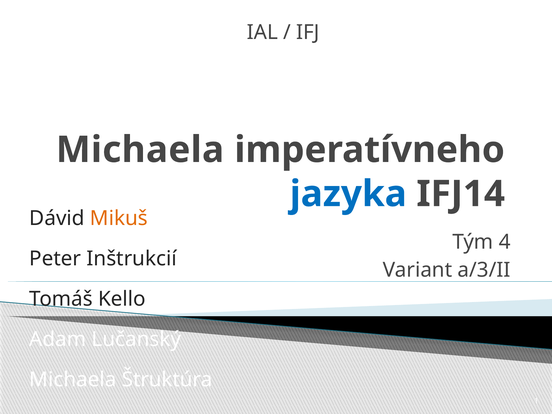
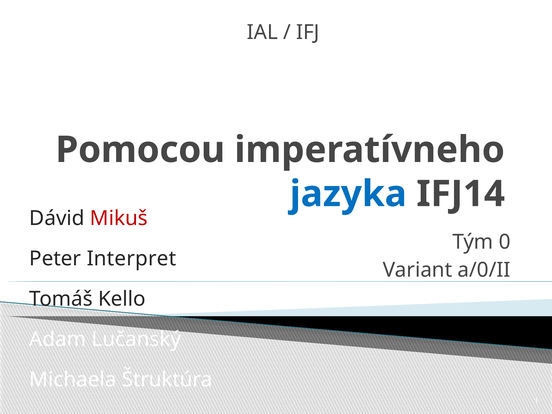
Michaela: Michaela -> Pomocou (140, 150)
Mikuš colour: orange -> red (119, 218)
4: 4 -> 0 (505, 242)
Inštrukcií: Inštrukcií -> Interpret (132, 259)
a/3/II: a/3/II -> a/0/II (484, 270)
